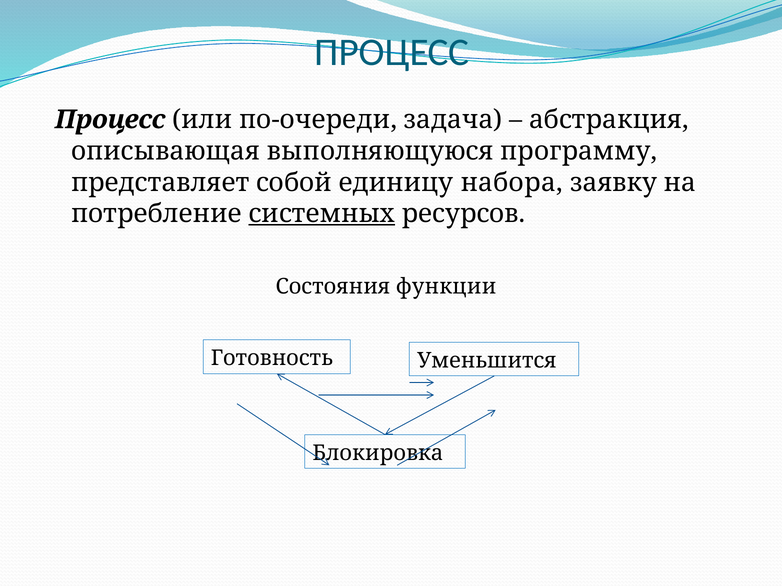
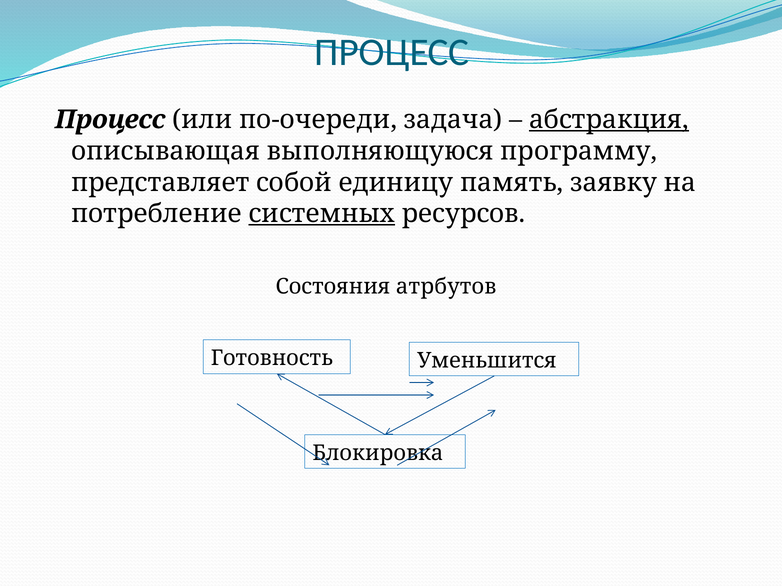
абстракция underline: none -> present (609, 120)
набора: набора -> память (512, 183)
функции: функции -> атрбутов (446, 287)
